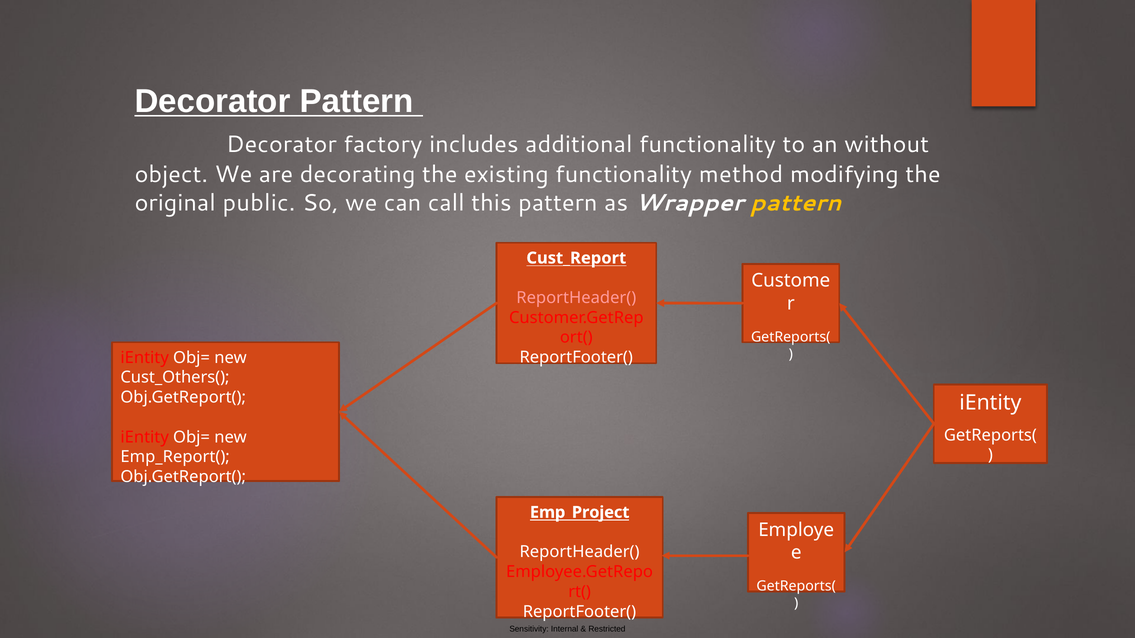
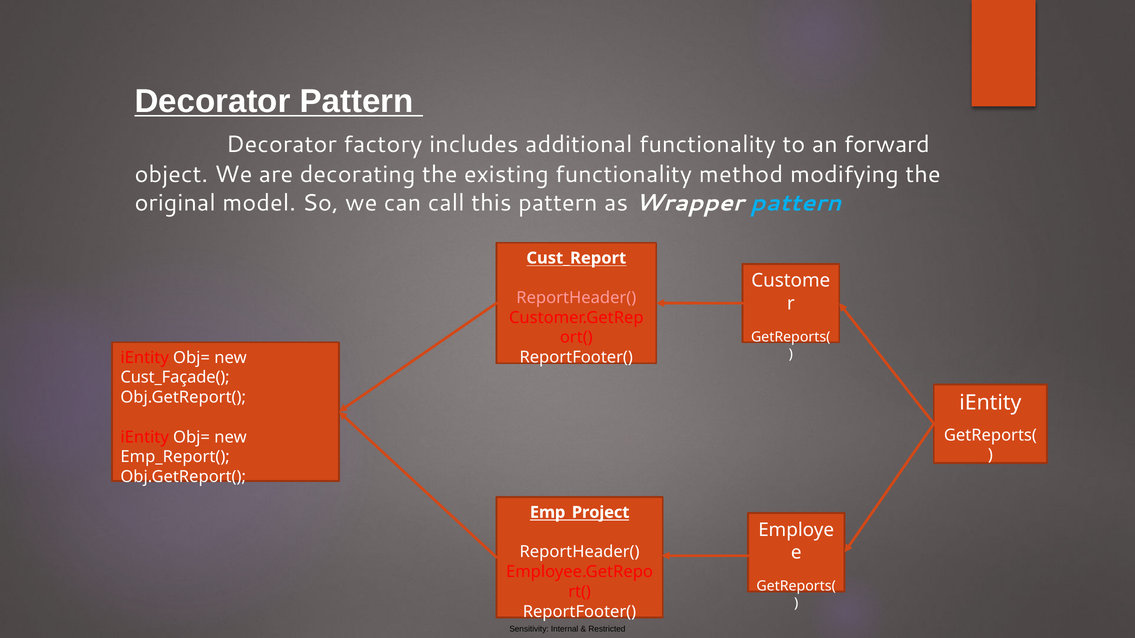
without: without -> forward (887, 144)
public: public -> model (259, 203)
pattern colour: yellow -> light blue (796, 203)
Cust_Others(: Cust_Others( -> Cust_Façade( (175, 378)
